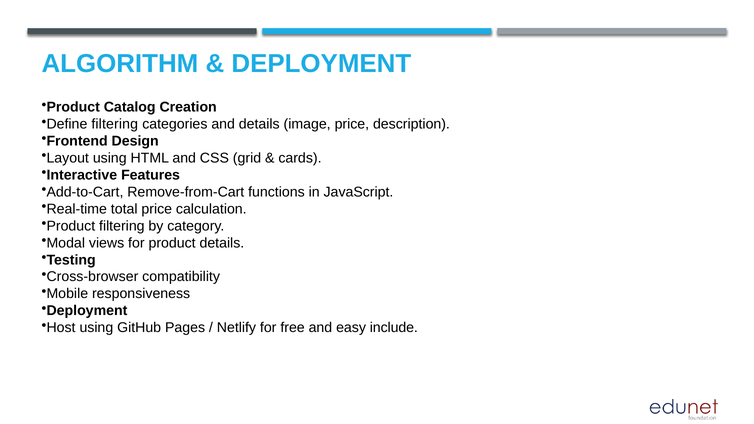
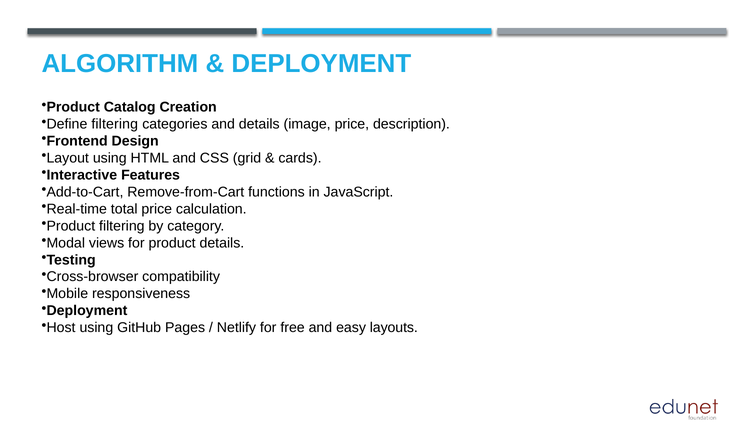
include: include -> layouts (394, 328)
